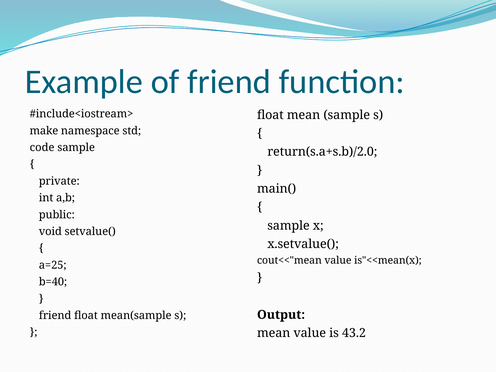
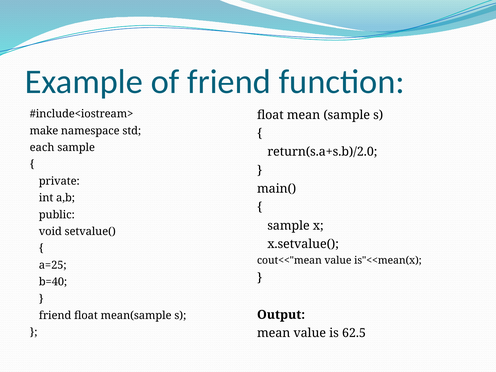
code: code -> each (42, 148)
43.2: 43.2 -> 62.5 (354, 333)
